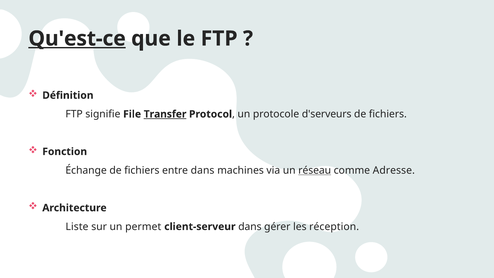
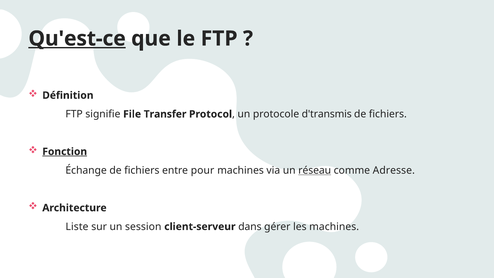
Transfer underline: present -> none (165, 114)
d'serveurs: d'serveurs -> d'transmis (327, 114)
Fonction underline: none -> present (65, 152)
entre dans: dans -> pour (203, 170)
permet: permet -> session (143, 227)
les réception: réception -> machines (334, 227)
